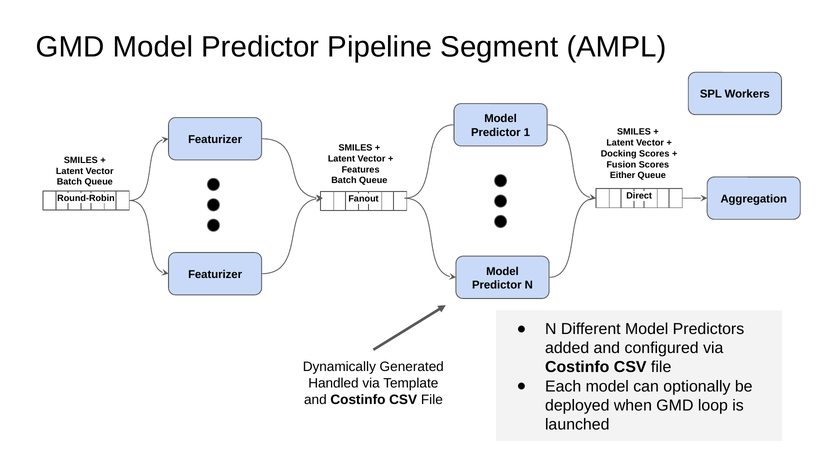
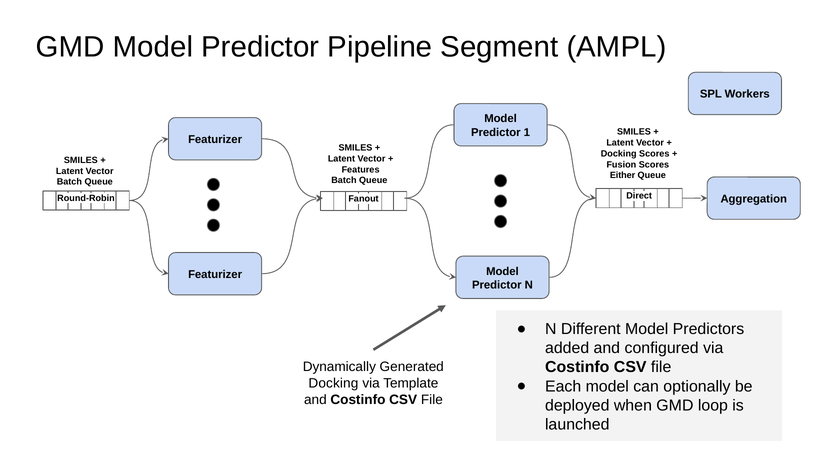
Handled: Handled -> Docking (333, 383)
